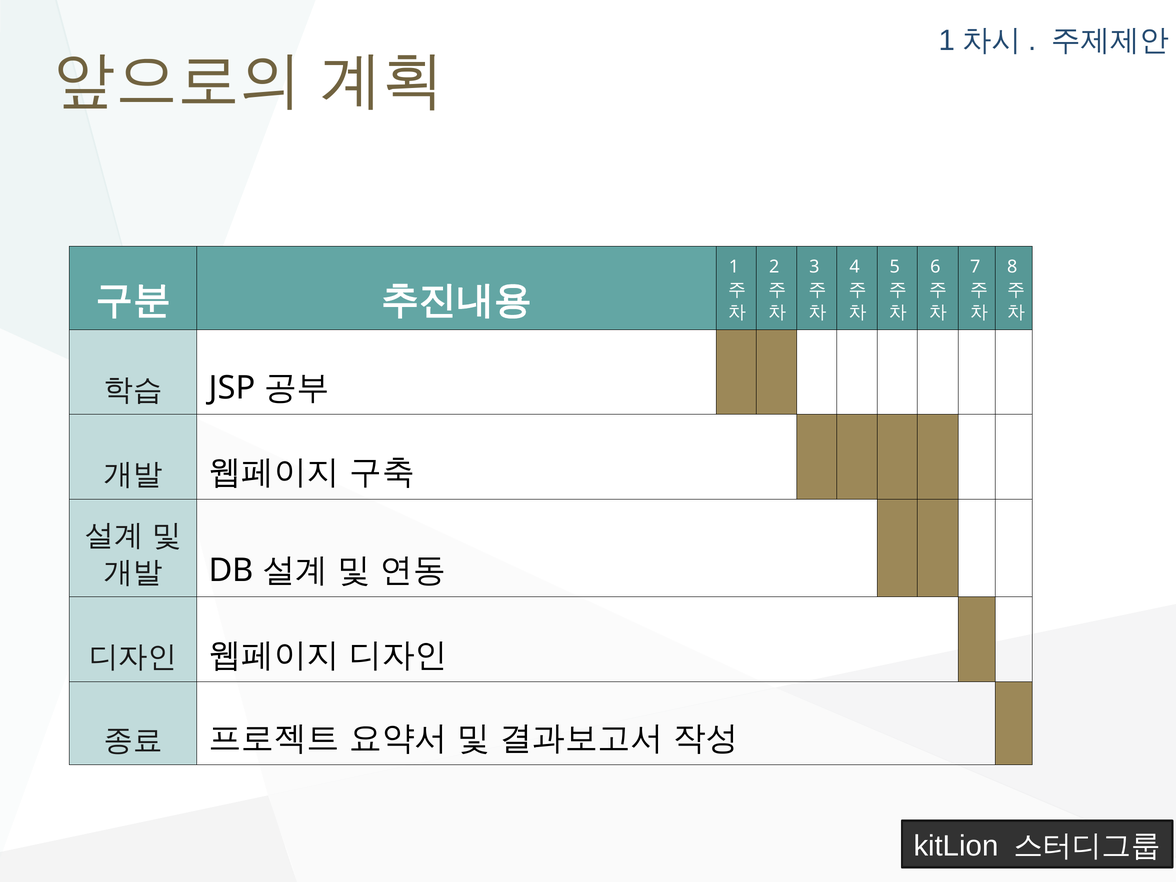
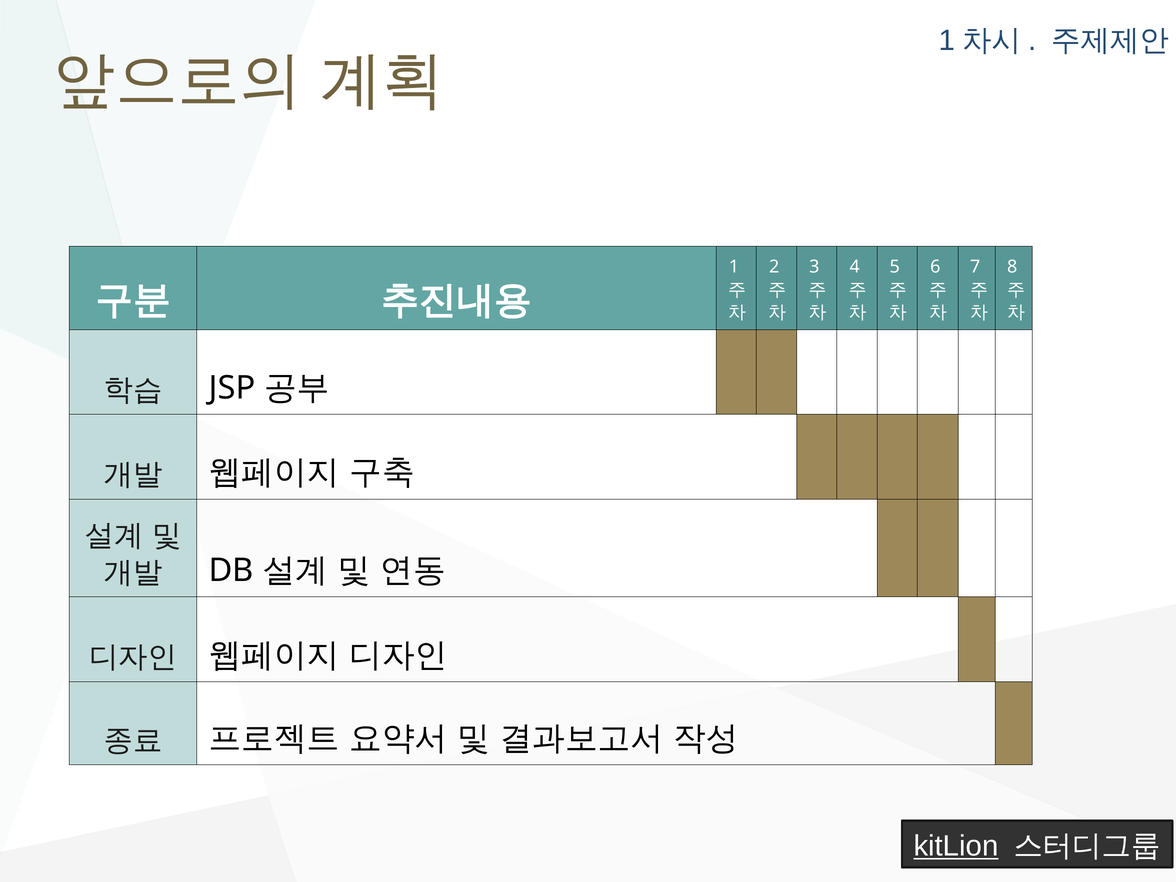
kitLion underline: none -> present (956, 846)
